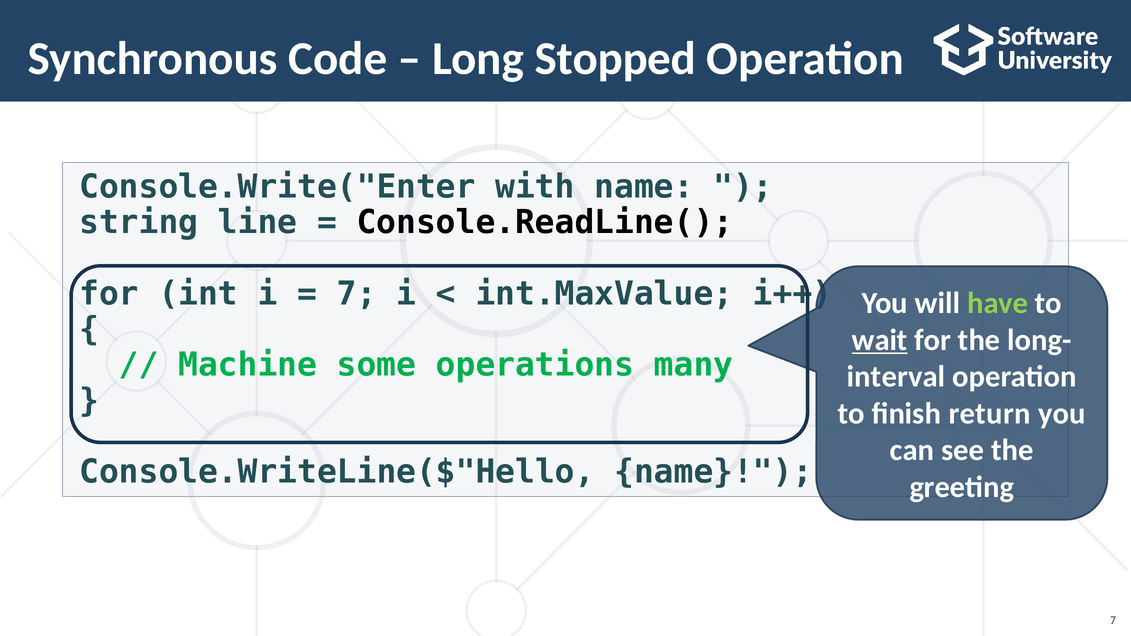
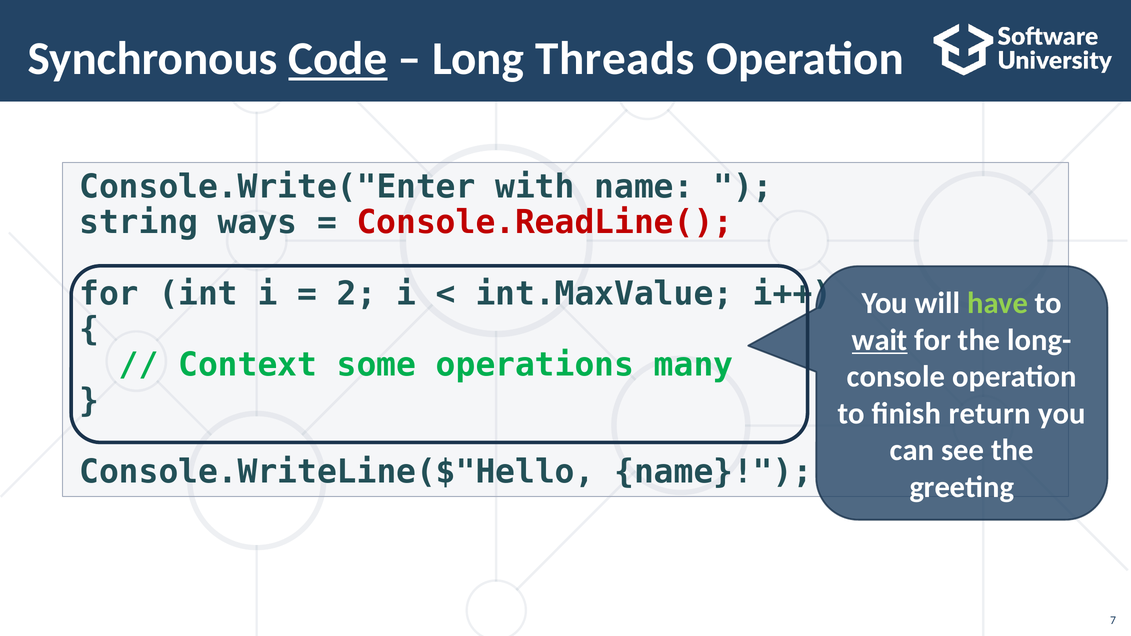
Code underline: none -> present (338, 59)
Stopped: Stopped -> Threads (615, 59)
line: line -> ways (258, 223)
Console.ReadLine( colour: black -> red (545, 223)
7: 7 -> 2 (357, 294)
Machine: Machine -> Context (248, 365)
interval: interval -> console (896, 377)
